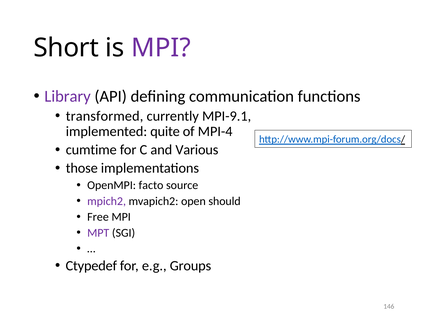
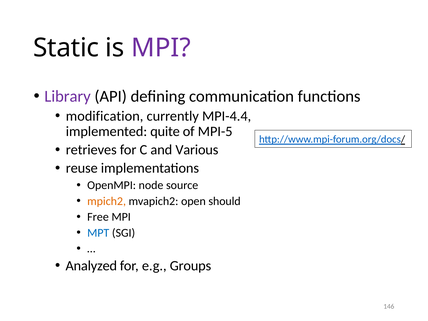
Short: Short -> Static (66, 48)
transformed: transformed -> modification (105, 116)
MPI-9.1: MPI-9.1 -> MPI-4.4 (227, 116)
MPI-4: MPI-4 -> MPI-5 (215, 132)
cumtime: cumtime -> retrieves (91, 150)
those: those -> reuse (82, 168)
facto: facto -> node (151, 185)
mpich2 colour: purple -> orange (107, 201)
MPT colour: purple -> blue (98, 233)
Ctypedef: Ctypedef -> Analyzed (91, 266)
